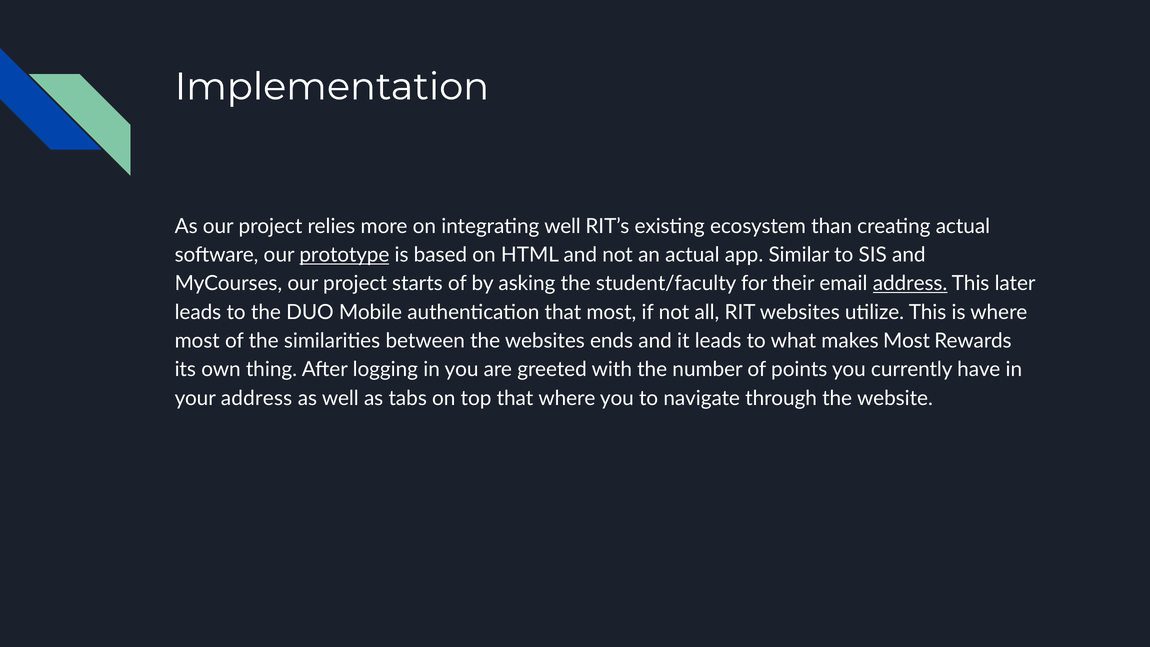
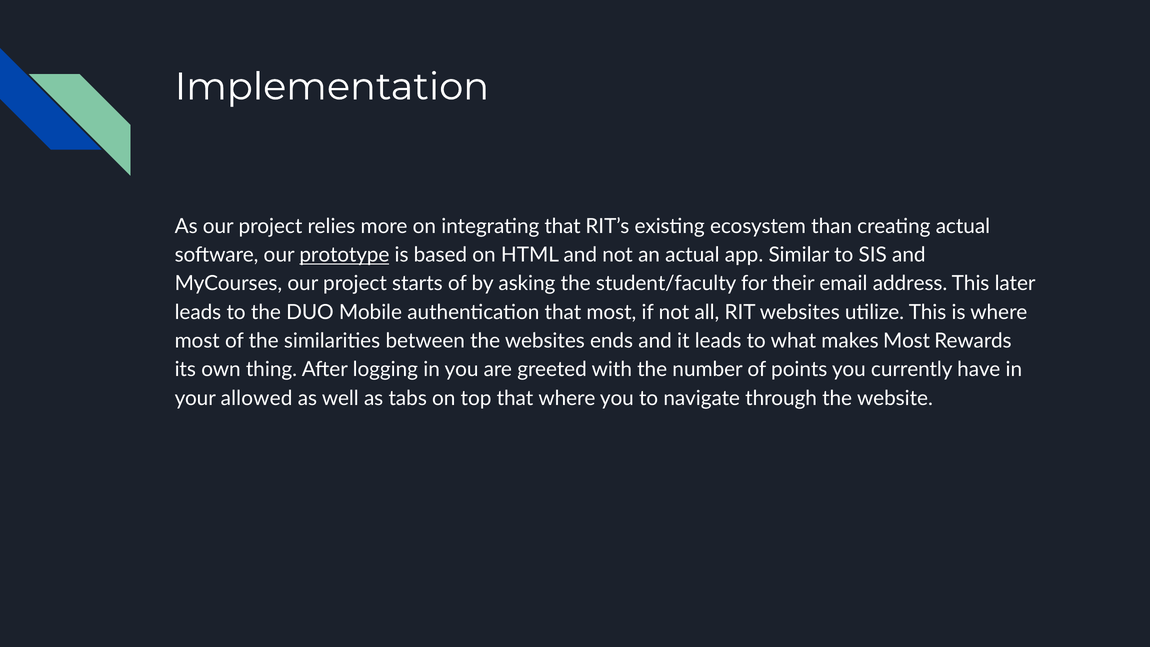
integrating well: well -> that (562, 226)
address underline: present -> none (910, 284)
your address: address -> allowed (257, 398)
